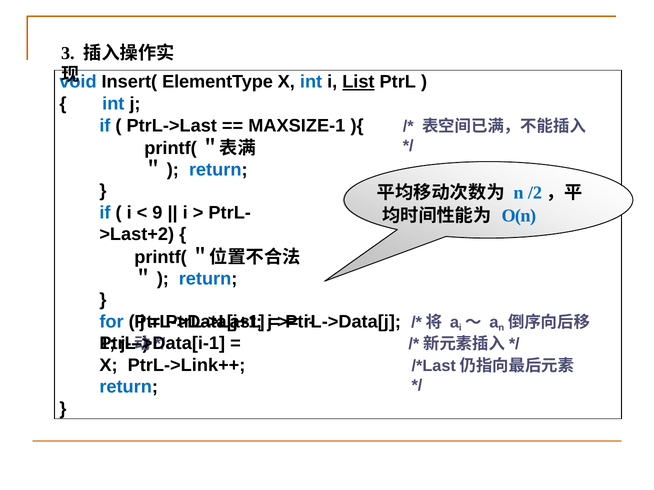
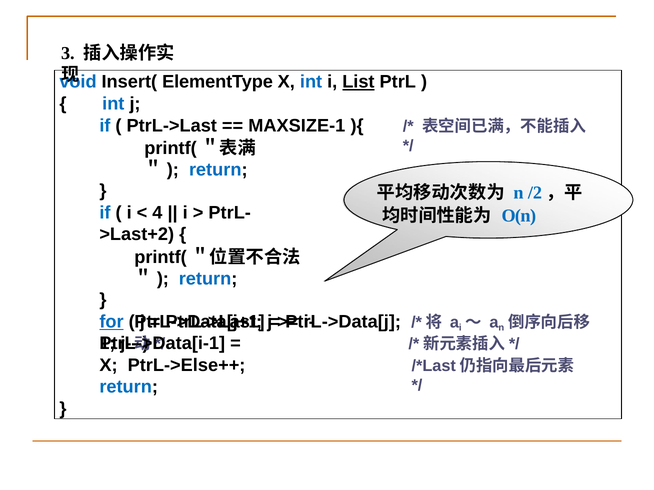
9: 9 -> 4 (157, 213)
for underline: none -> present (111, 322)
PtrL->Link++: PtrL->Link++ -> PtrL->Else++ (187, 365)
